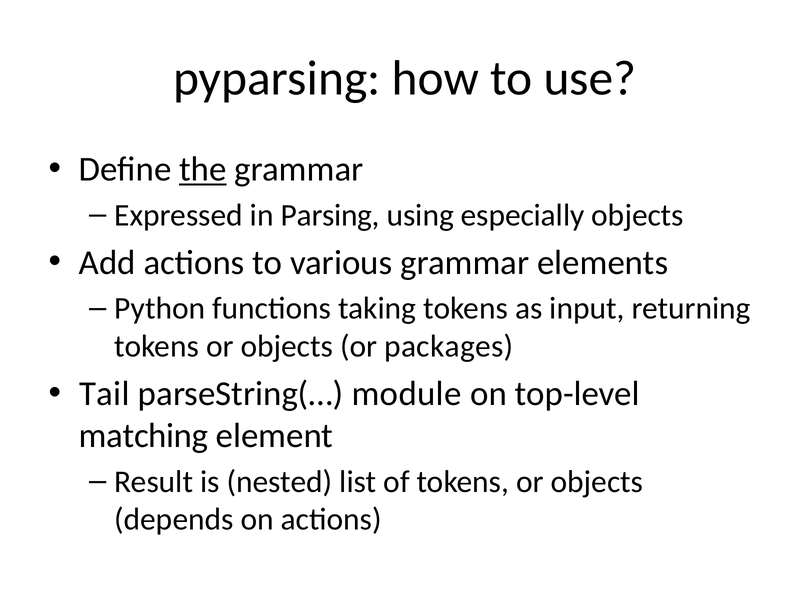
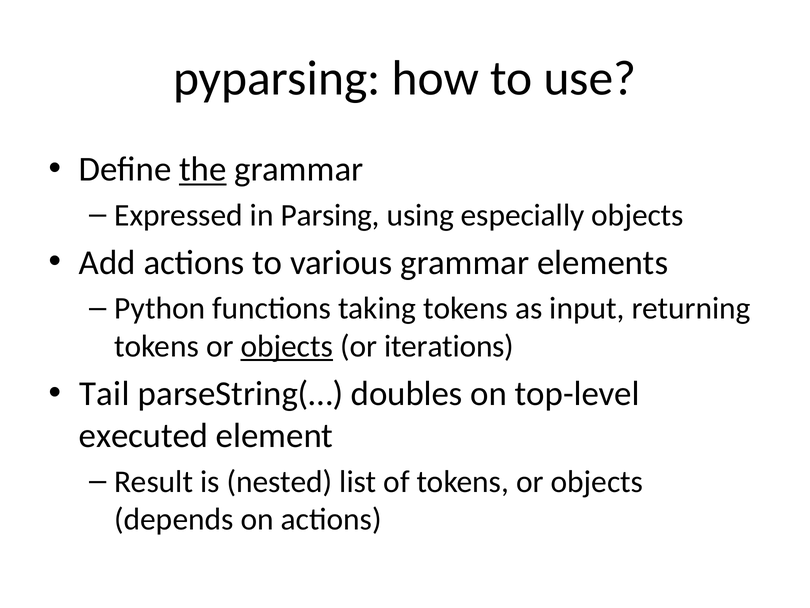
objects underline: none -> present (287, 346)
packages: packages -> iterations (449, 346)
module: module -> doubles (407, 393)
matching: matching -> executed (144, 435)
